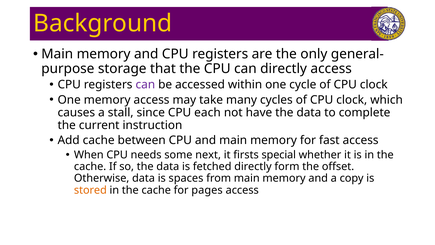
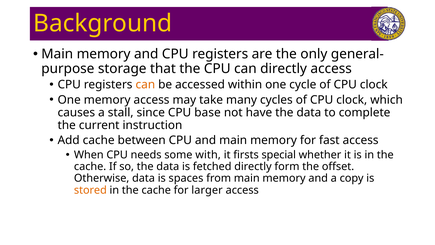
can colour: purple -> orange (145, 85)
each: each -> base (208, 112)
next: next -> with (208, 155)
pages: pages -> larger (207, 190)
